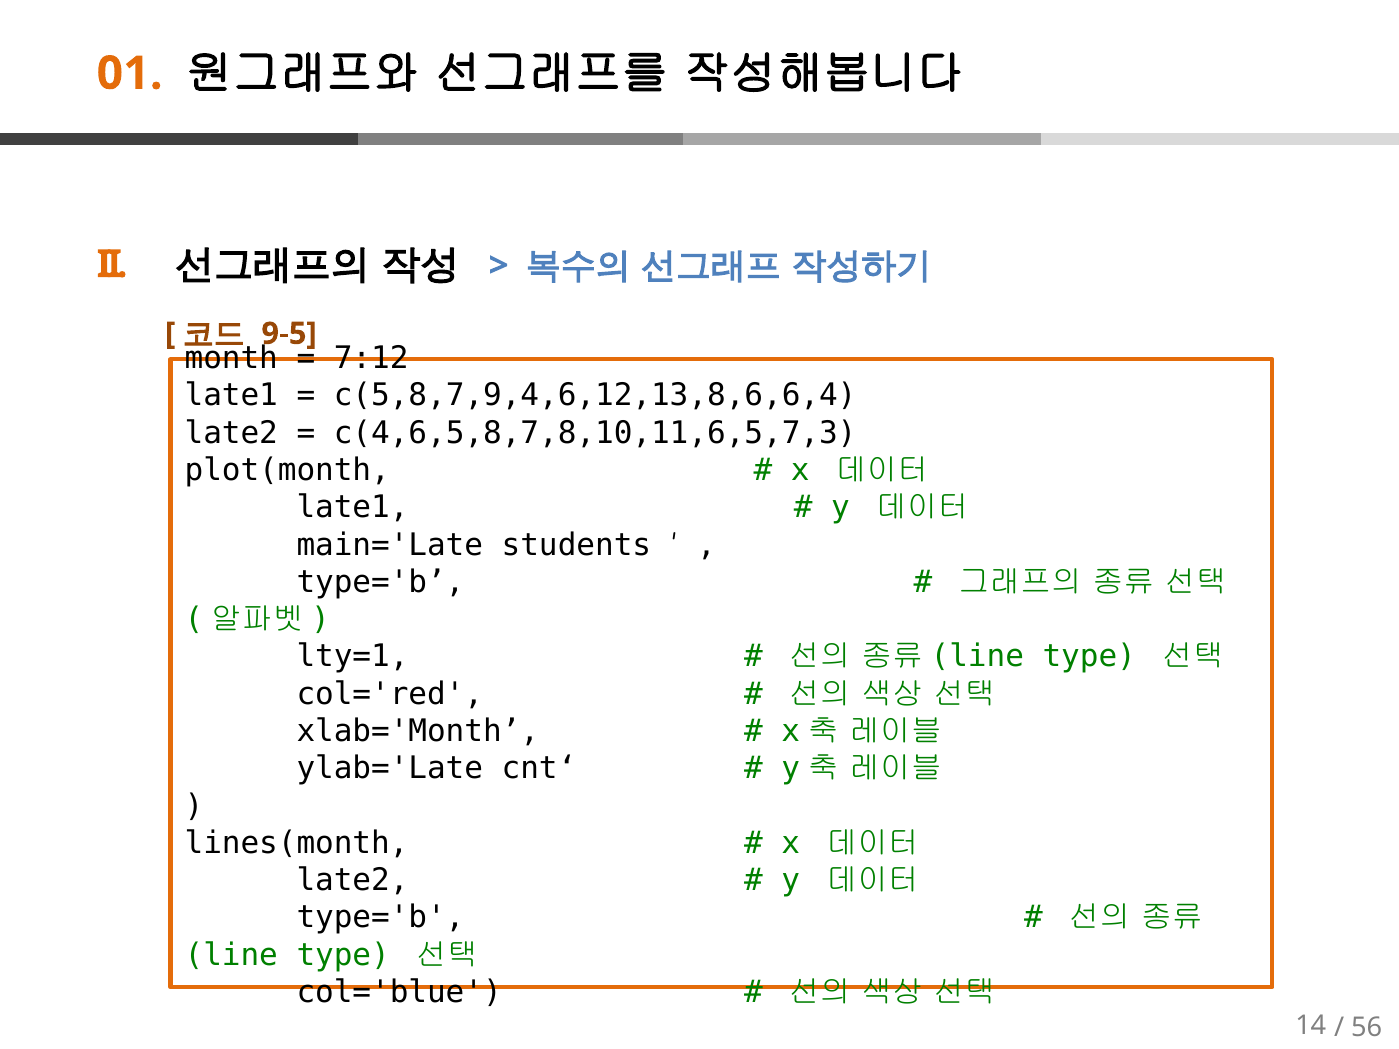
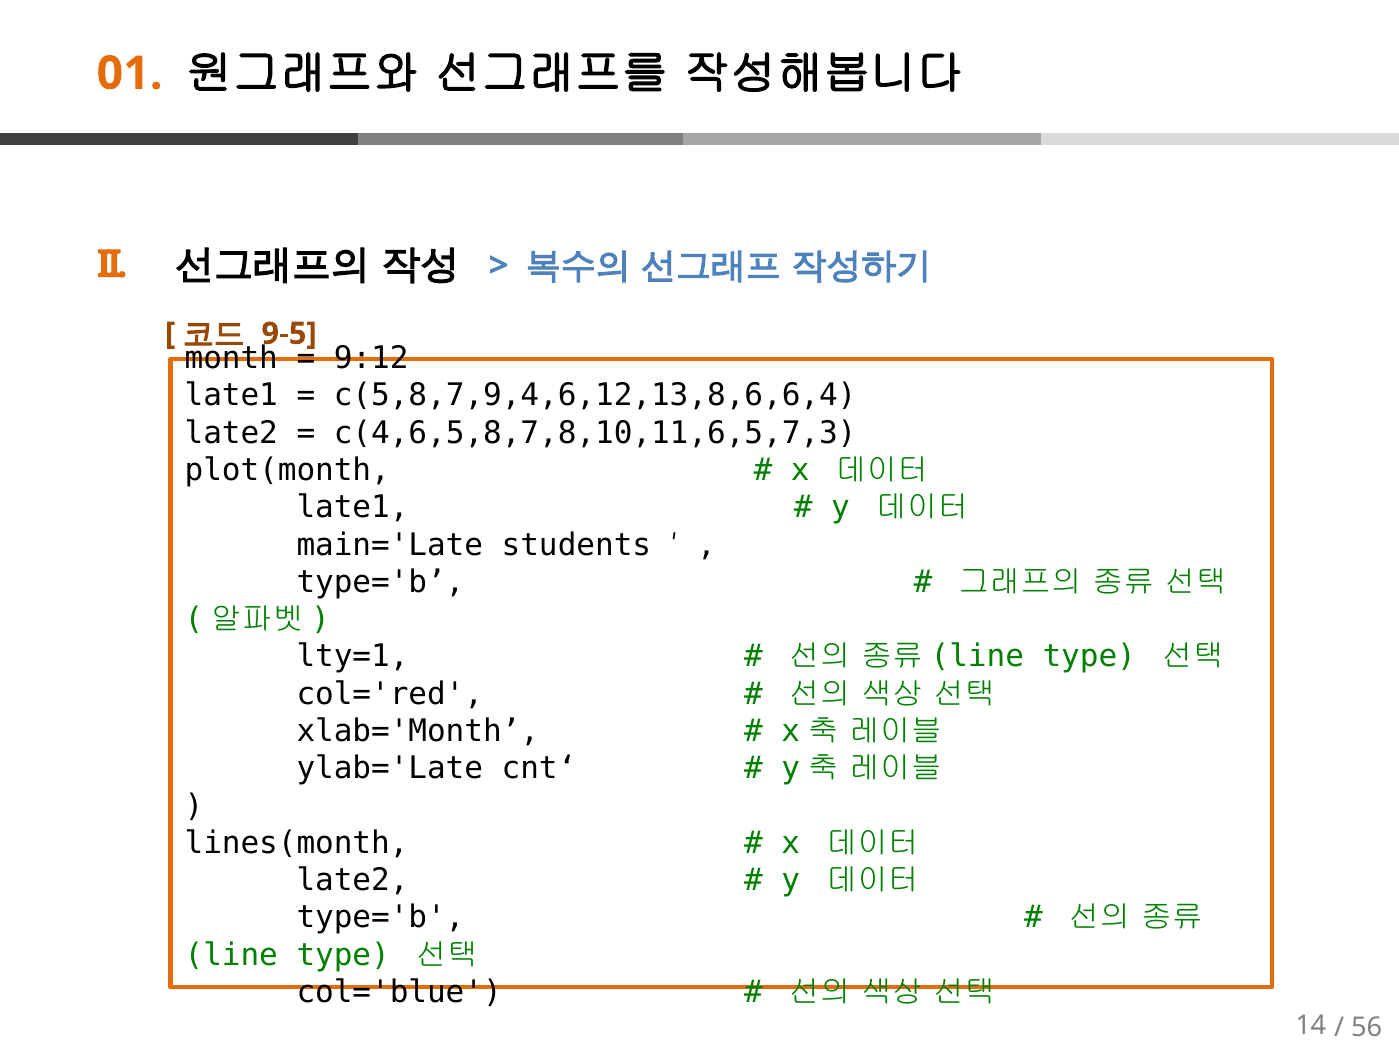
7:12: 7:12 -> 9:12 (371, 359)
